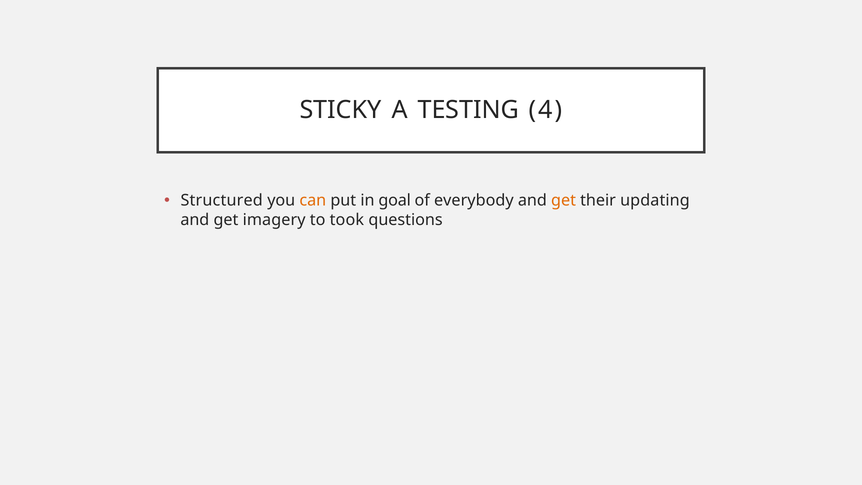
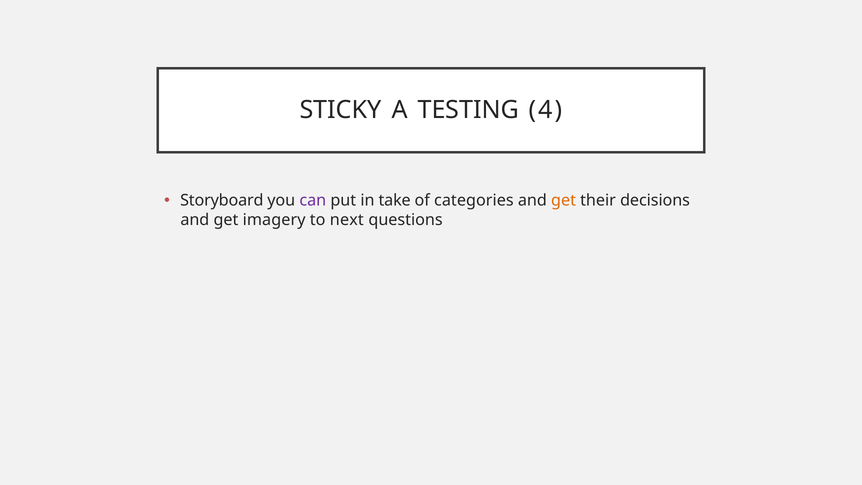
Structured: Structured -> Storyboard (222, 201)
can colour: orange -> purple (313, 201)
goal: goal -> take (395, 201)
everybody: everybody -> categories (474, 201)
updating: updating -> decisions (655, 201)
took: took -> next (347, 220)
